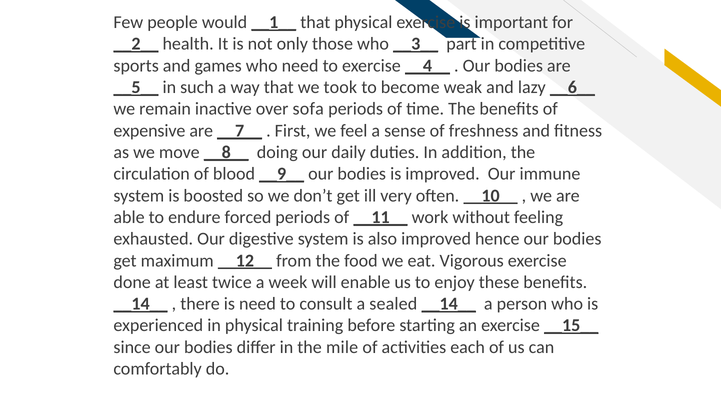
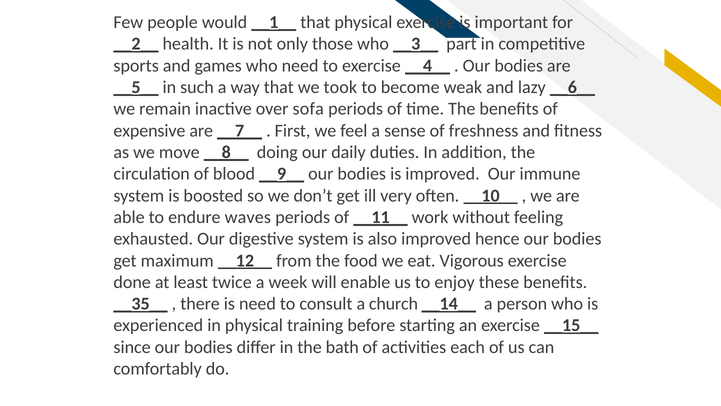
forced: forced -> waves (248, 217)
__14__: __14__ -> __35__ (141, 304)
sealed: sealed -> church (393, 304)
mile: mile -> bath (342, 347)
